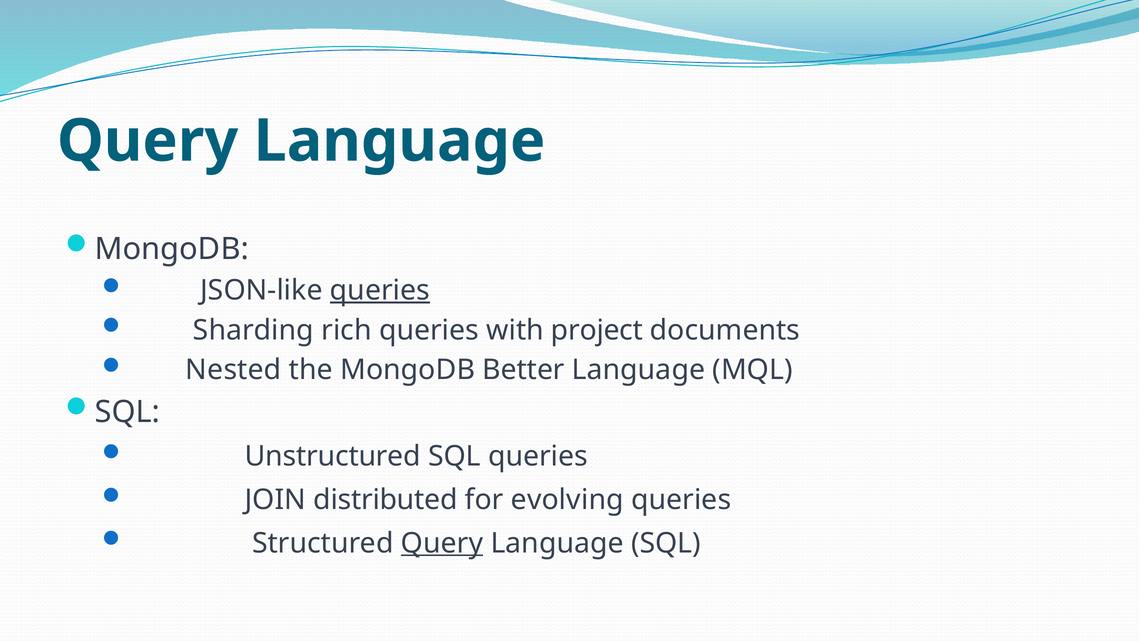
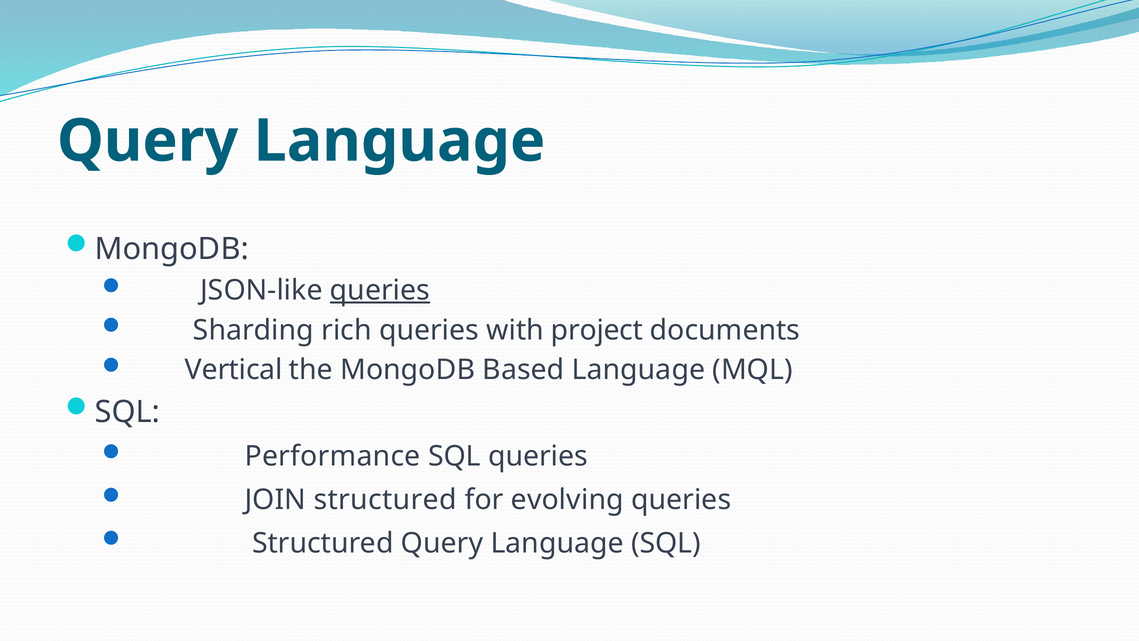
Nested: Nested -> Vertical (234, 370)
Better: Better -> Based (523, 370)
Unstructured: Unstructured -> Performance (333, 456)
JOIN distributed: distributed -> structured (385, 500)
Query underline: present -> none (442, 543)
